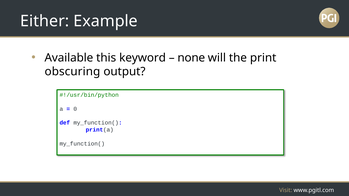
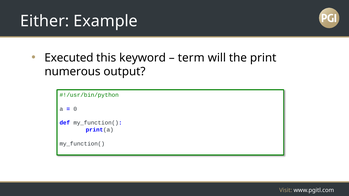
Available: Available -> Executed (69, 58)
none: none -> term (191, 58)
obscuring: obscuring -> numerous (73, 72)
